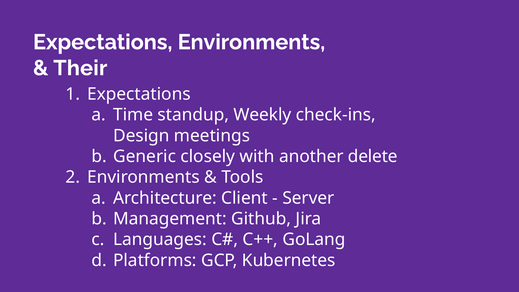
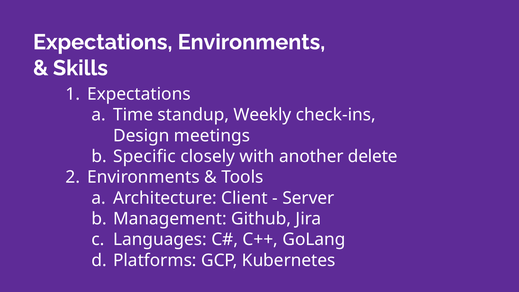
Their: Their -> Skills (80, 68)
Generic: Generic -> Specific (144, 156)
